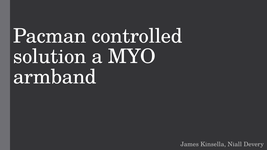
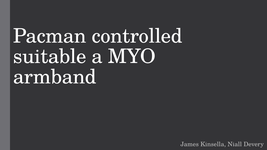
solution: solution -> suitable (50, 57)
